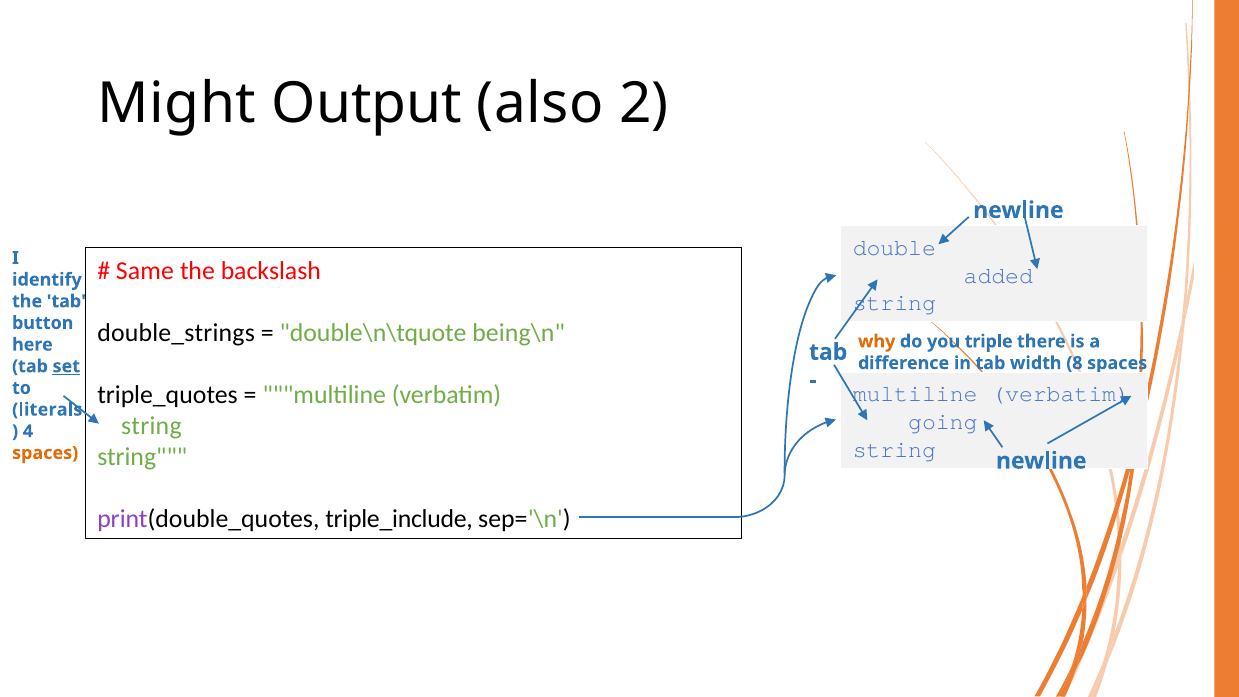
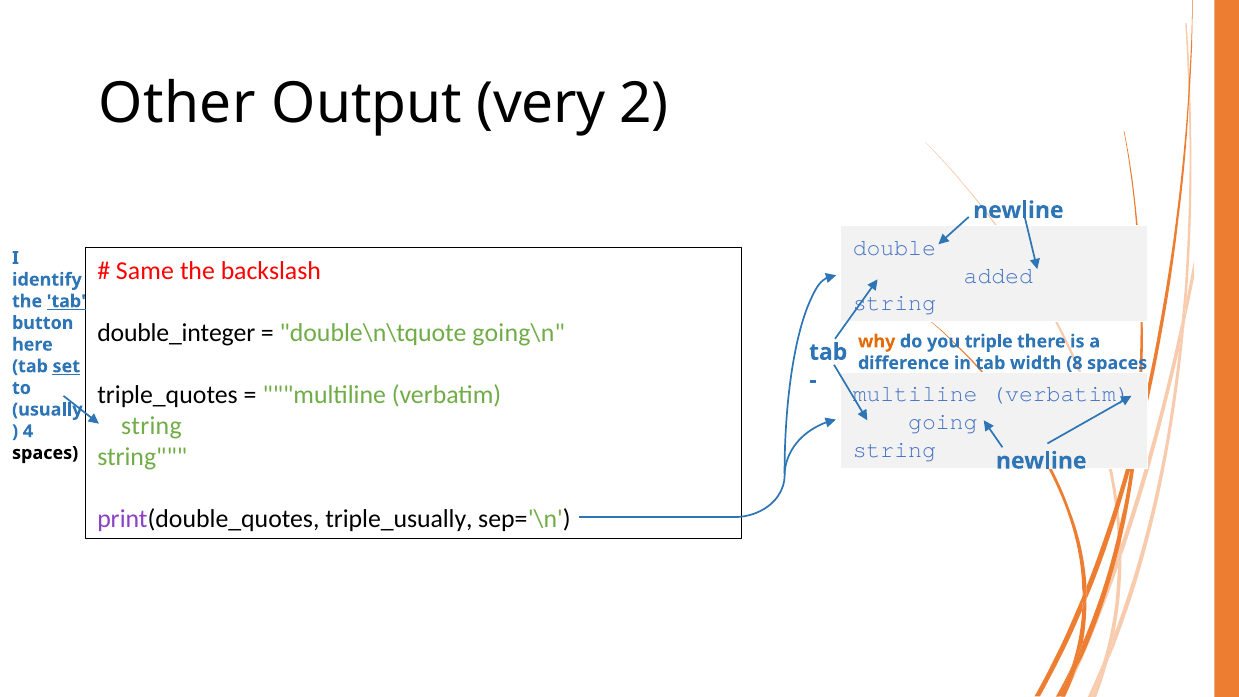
Might: Might -> Other (177, 104)
also: also -> very (541, 104)
tab underline: none -> present (66, 301)
double_strings: double_strings -> double_integer (176, 333)
being\n: being\n -> going\n (519, 333)
literals: literals -> usually (47, 410)
spaces colour: orange -> black (45, 453)
triple_include: triple_include -> triple_usually (399, 518)
